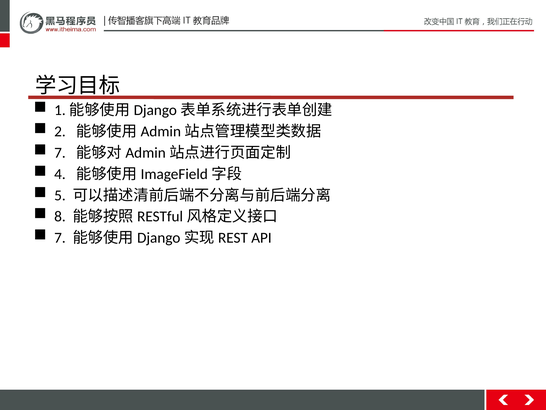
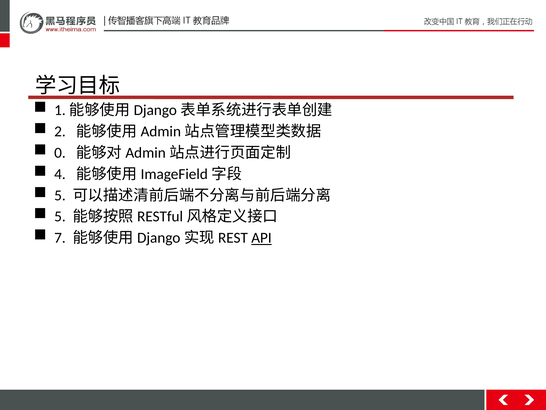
7: 7 -> 0 (60, 153)
8: 8 -> 5 (60, 216)
API underline: none -> present (261, 238)
